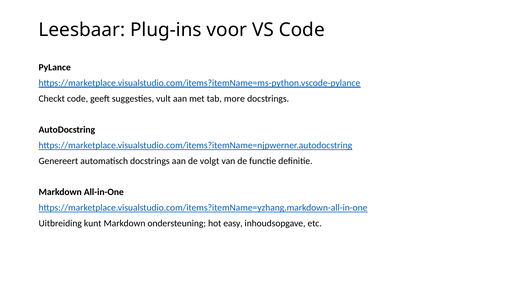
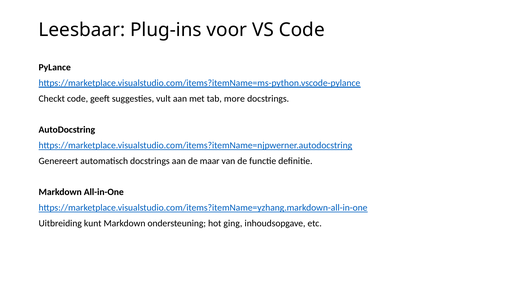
volgt: volgt -> maar (210, 161)
easy: easy -> ging (233, 224)
